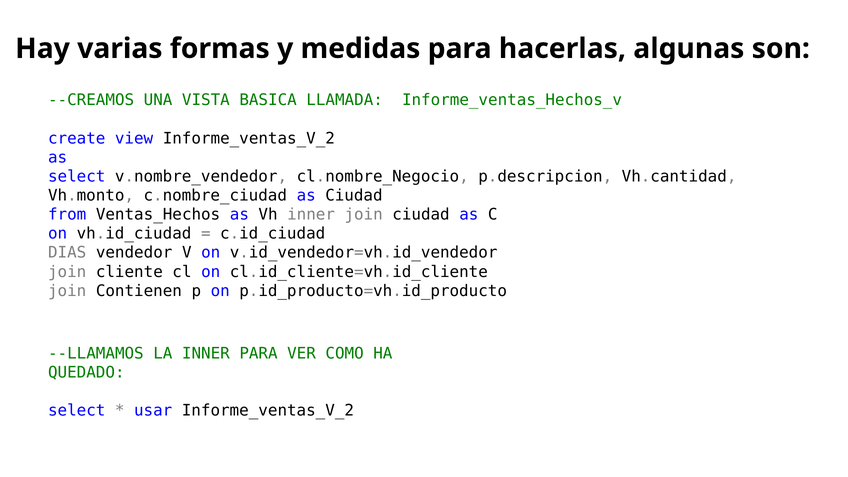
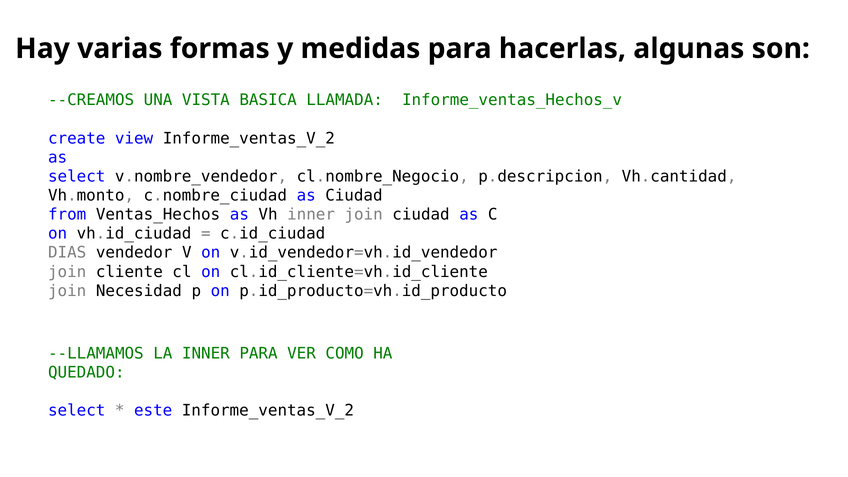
Contienen: Contienen -> Necesidad (139, 291)
usar: usar -> este (153, 411)
